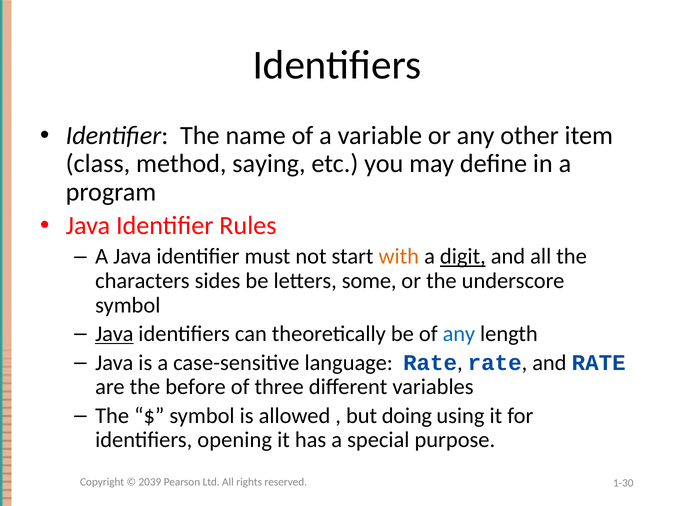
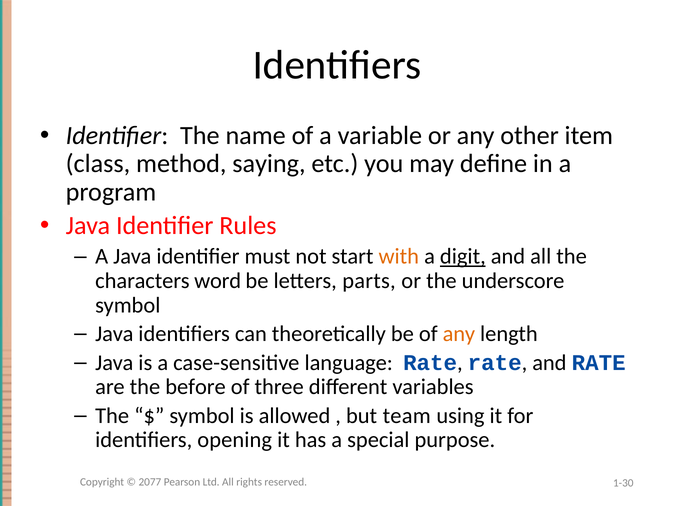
sides: sides -> word (218, 281)
some: some -> parts (369, 281)
Java underline: present -> none (114, 334)
any colour: blue -> orange (459, 334)
doing: doing -> team (407, 415)
2039: 2039 -> 2077 (150, 482)
